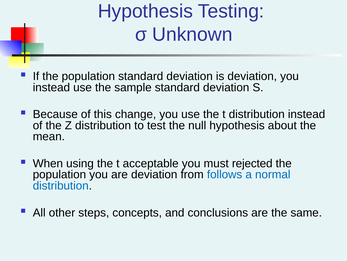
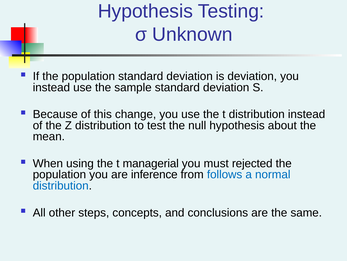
acceptable: acceptable -> managerial (151, 163)
are deviation: deviation -> inference (154, 174)
